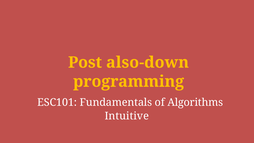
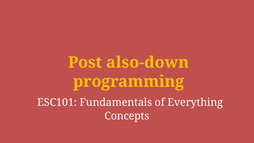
Algorithms: Algorithms -> Everything (195, 102)
Intuitive: Intuitive -> Concepts (127, 116)
